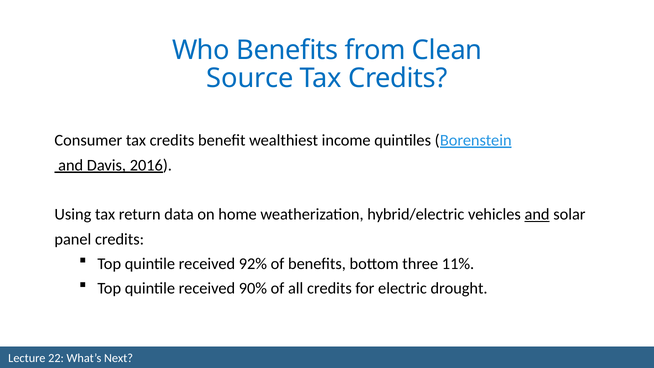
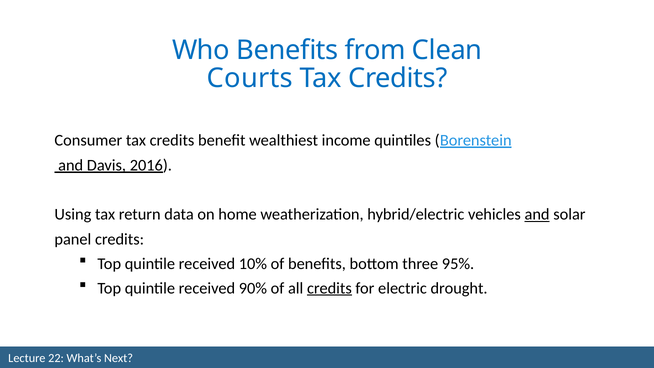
Source: Source -> Courts (250, 78)
92%: 92% -> 10% (253, 264)
11%: 11% -> 95% (458, 264)
credits underline: none -> present (329, 288)
